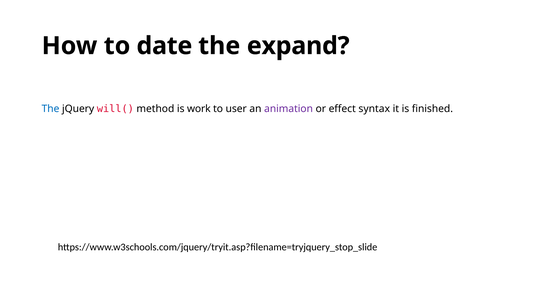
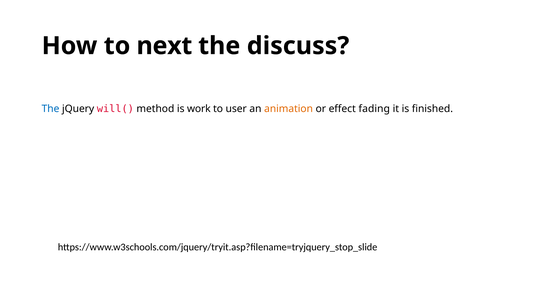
date: date -> next (164, 46)
expand: expand -> discuss (298, 46)
animation colour: purple -> orange (289, 109)
syntax: syntax -> fading (374, 109)
